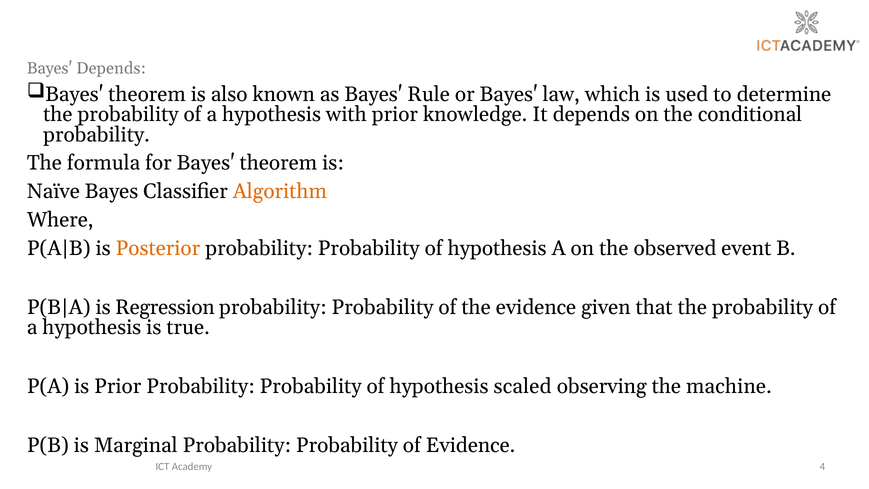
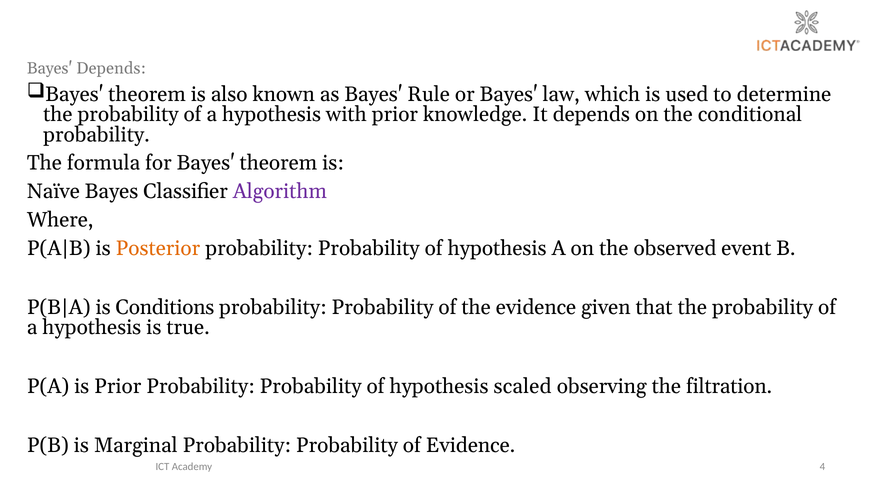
Algorithm colour: orange -> purple (280, 191)
Regression: Regression -> Conditions (165, 307)
machine: machine -> filtration (729, 386)
